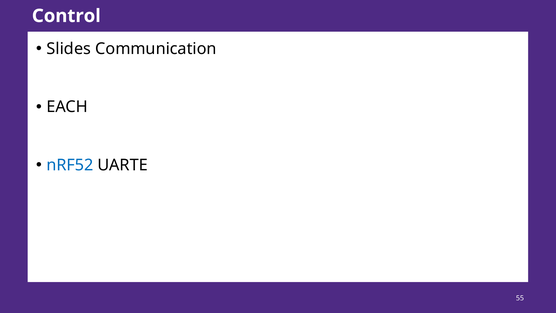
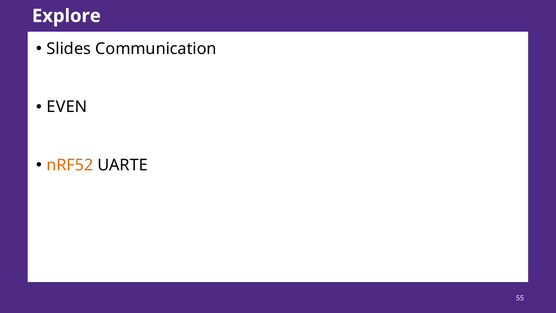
Control: Control -> Explore (66, 16)
EACH: EACH -> EVEN (67, 107)
nRF52 colour: blue -> orange (70, 165)
